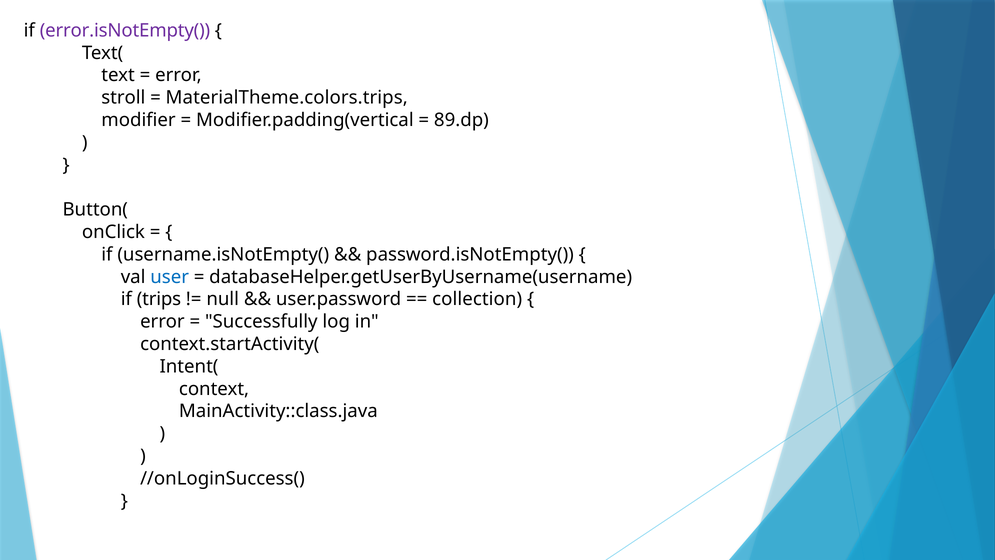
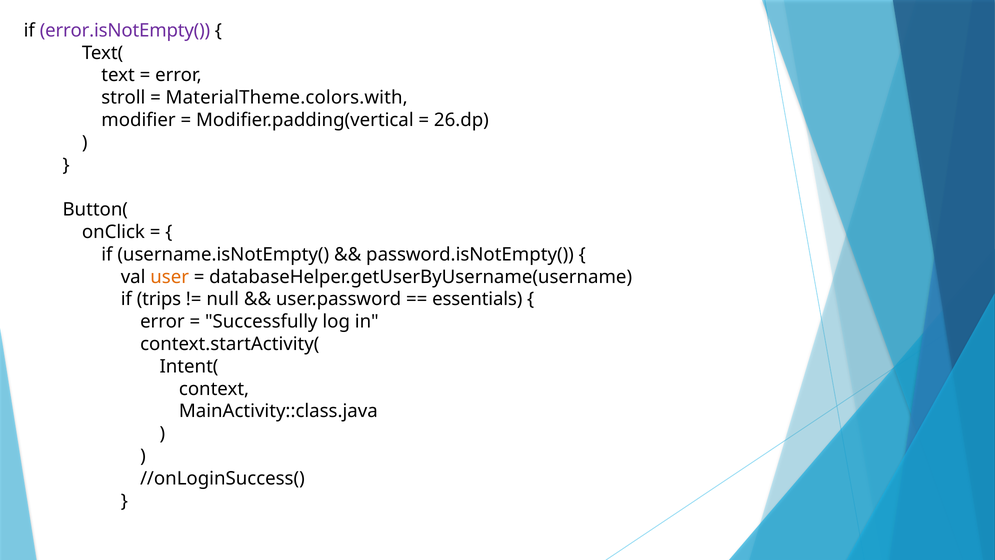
MaterialTheme.colors.trips: MaterialTheme.colors.trips -> MaterialTheme.colors.with (287, 98)
89.dp: 89.dp -> 26.dp (461, 120)
user colour: blue -> orange (170, 277)
collection: collection -> essentials (477, 299)
